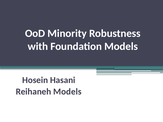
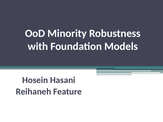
Reihaneh Models: Models -> Feature (67, 92)
